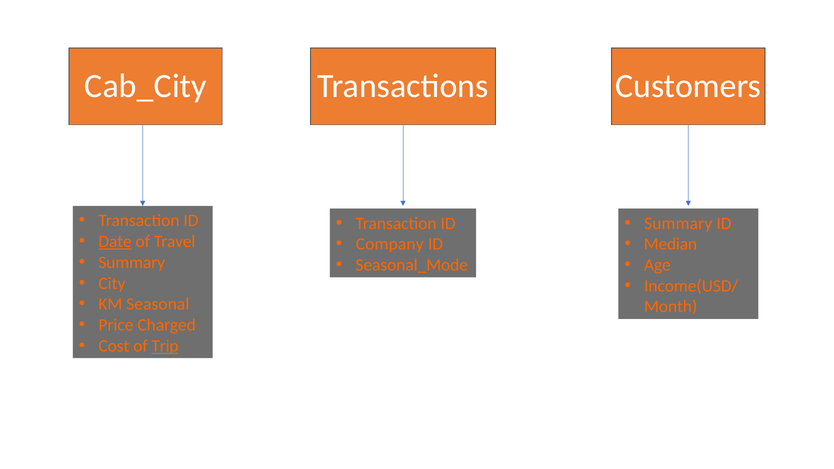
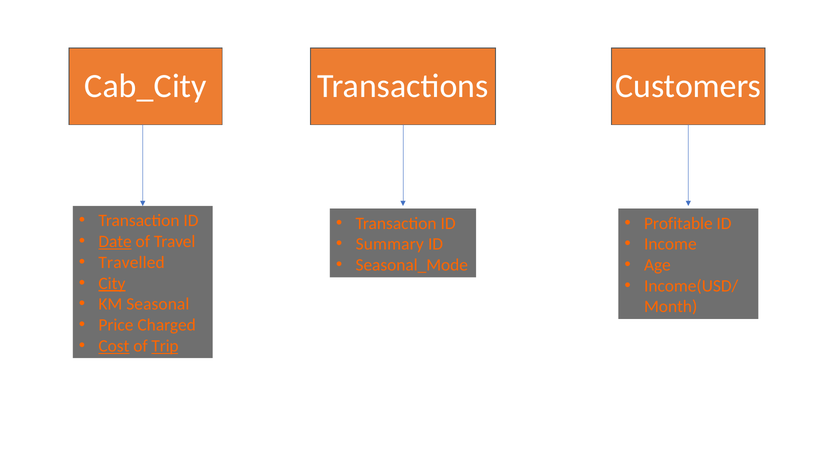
Summary: Summary -> Profitable (678, 223)
Company: Company -> Summary (390, 244)
Median: Median -> Income (670, 244)
Summary: Summary -> Travelled (132, 262)
City underline: none -> present (112, 283)
Cost underline: none -> present (114, 346)
